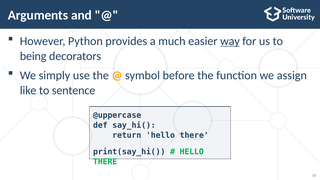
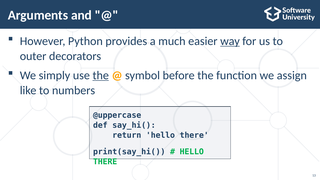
being: being -> outer (33, 56)
the underline: none -> present (101, 75)
sentence: sentence -> numbers (74, 90)
